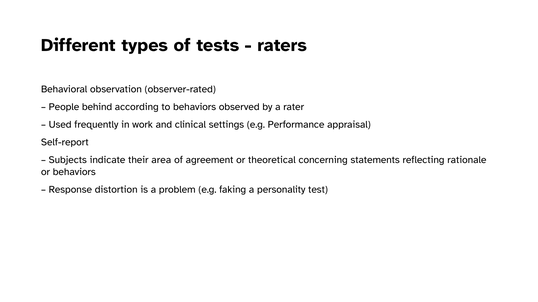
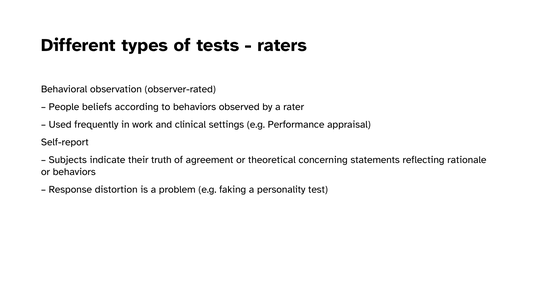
behind: behind -> beliefs (97, 107)
area: area -> truth (161, 160)
